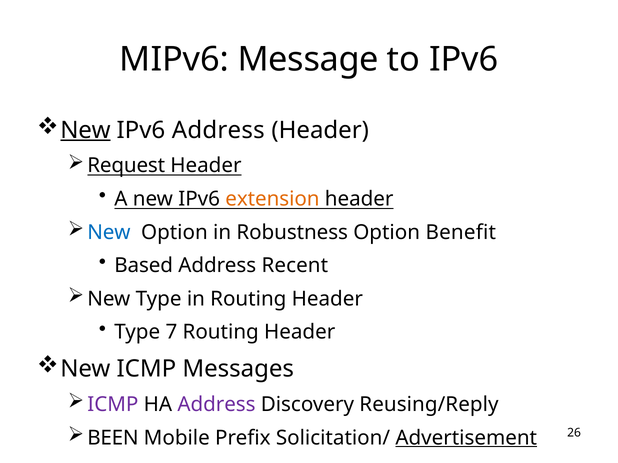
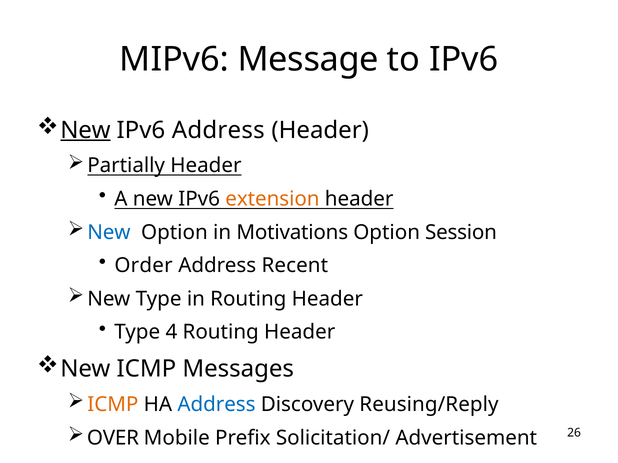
Request: Request -> Partially (126, 166)
Robustness: Robustness -> Motivations (292, 232)
Benefit: Benefit -> Session (461, 232)
Based: Based -> Order (144, 266)
7: 7 -> 4 (171, 333)
ICMP colour: purple -> orange (113, 405)
Address colour: purple -> blue (217, 405)
BEEN: BEEN -> OVER (113, 438)
Advertisement underline: present -> none (466, 438)
